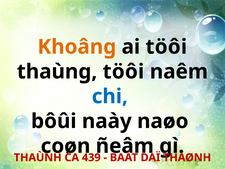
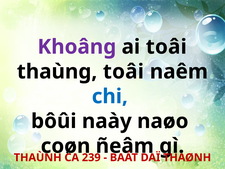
Khoâng colour: orange -> purple (77, 47)
ai töôi: töôi -> toâi (166, 47)
thaùng töôi: töôi -> toâi (123, 72)
439: 439 -> 239 (91, 157)
